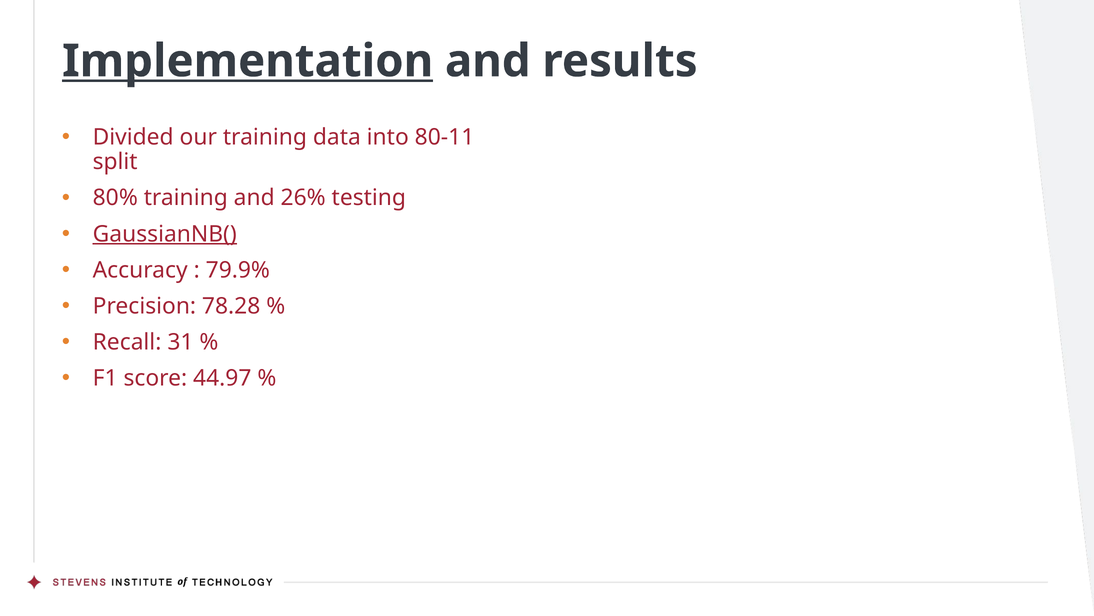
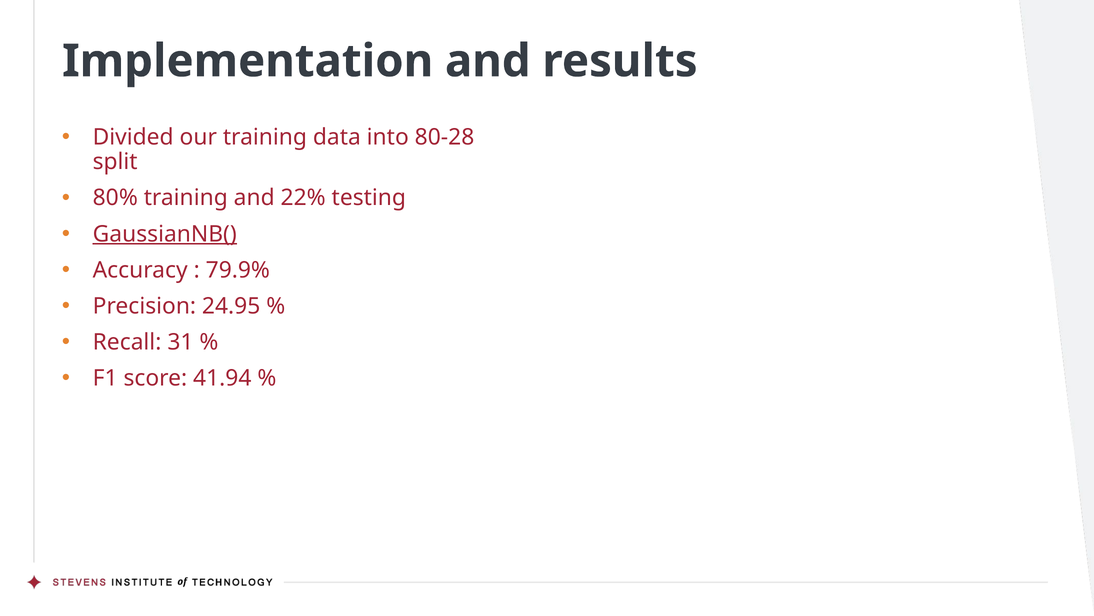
Implementation underline: present -> none (248, 61)
80-11: 80-11 -> 80-28 (445, 137)
26%: 26% -> 22% (303, 198)
78.28: 78.28 -> 24.95 (231, 306)
44.97: 44.97 -> 41.94 (222, 378)
